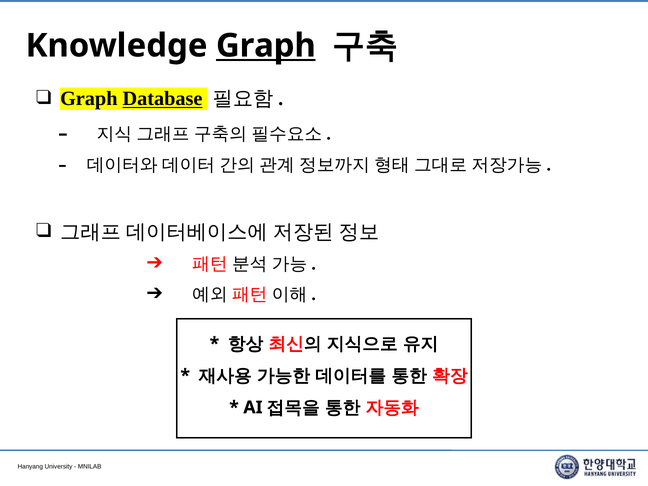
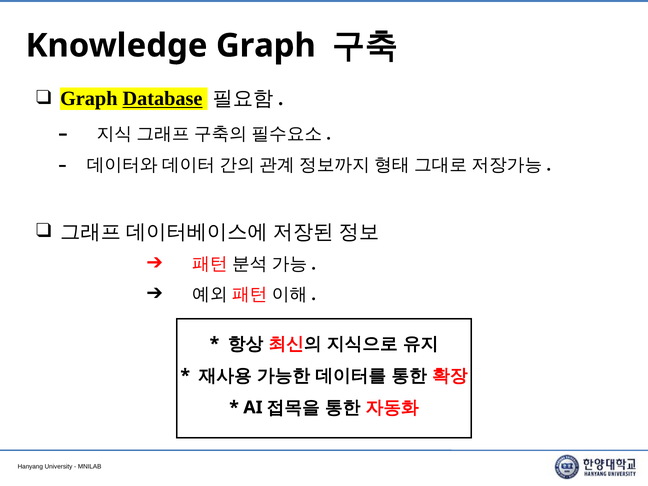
Graph underline: present -> none (266, 46)
